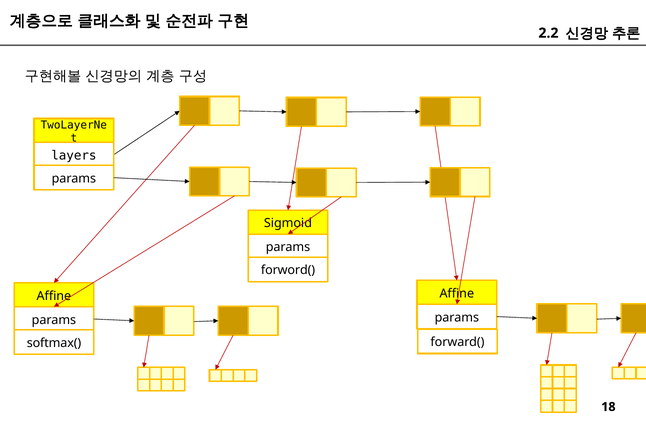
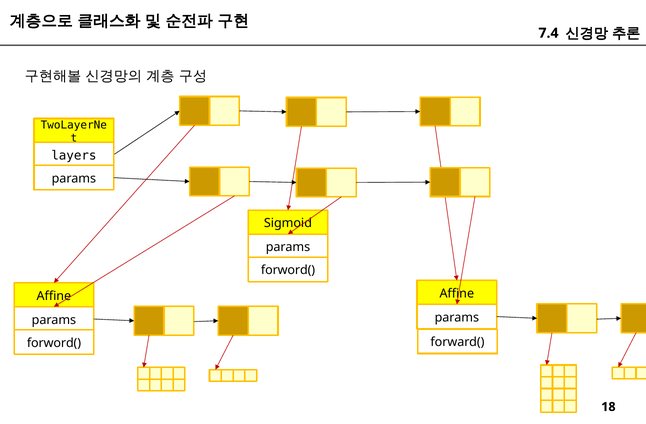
2.2: 2.2 -> 7.4 (548, 33)
softmax(: softmax( -> forword( (54, 343)
